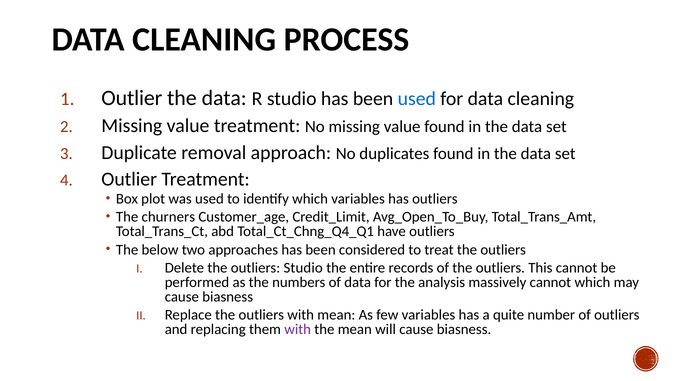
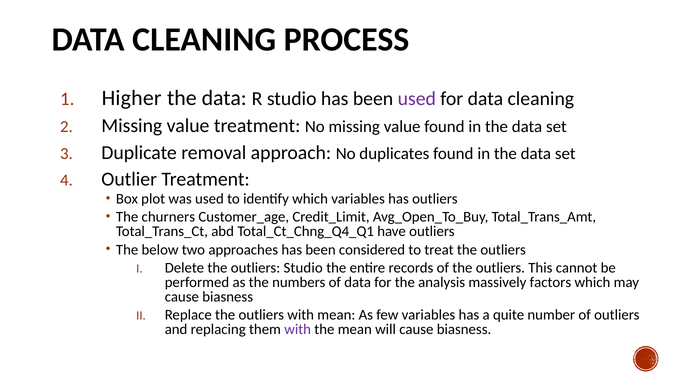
Outlier: Outlier -> Higher (132, 98)
used colour: blue -> purple (417, 98)
massively cannot: cannot -> factors (550, 282)
